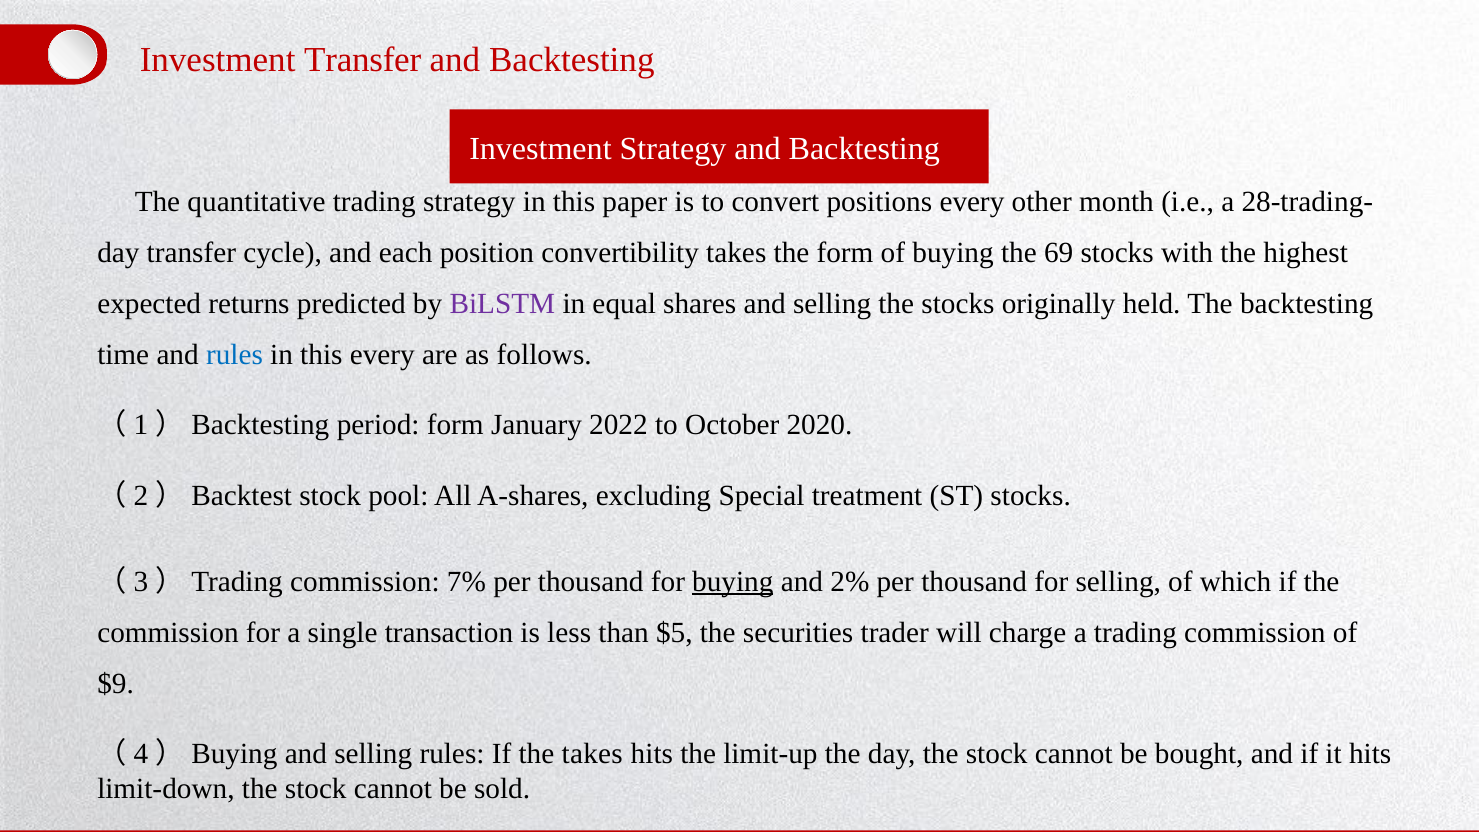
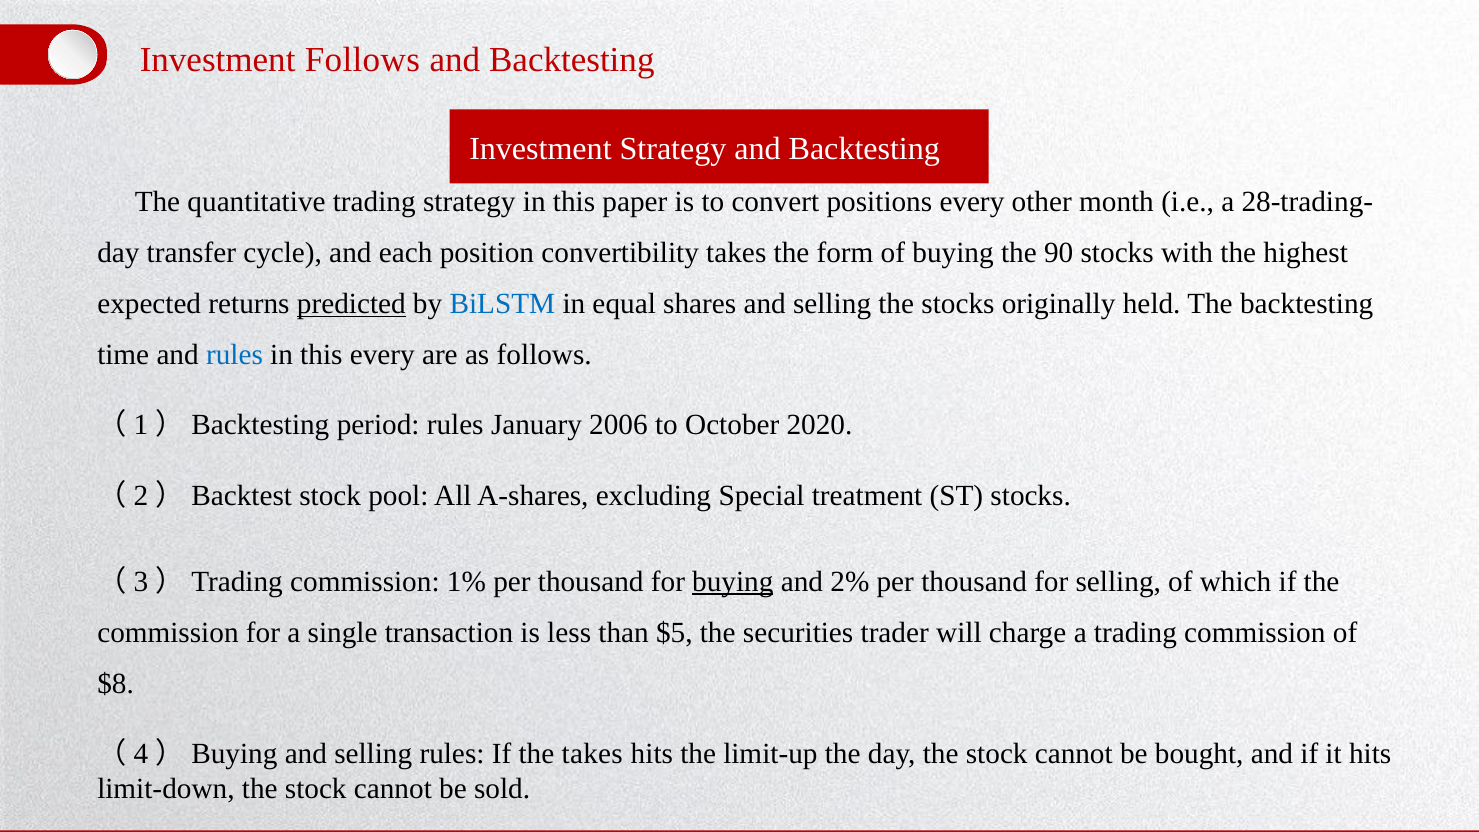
Investment Transfer: Transfer -> Follows (362, 60)
69: 69 -> 90 (1059, 253)
predicted underline: none -> present (351, 304)
BiLSTM colour: purple -> blue (502, 304)
period form: form -> rules (455, 425)
2022: 2022 -> 2006 (618, 425)
7%: 7% -> 1% (466, 582)
$9: $9 -> $8 (116, 684)
